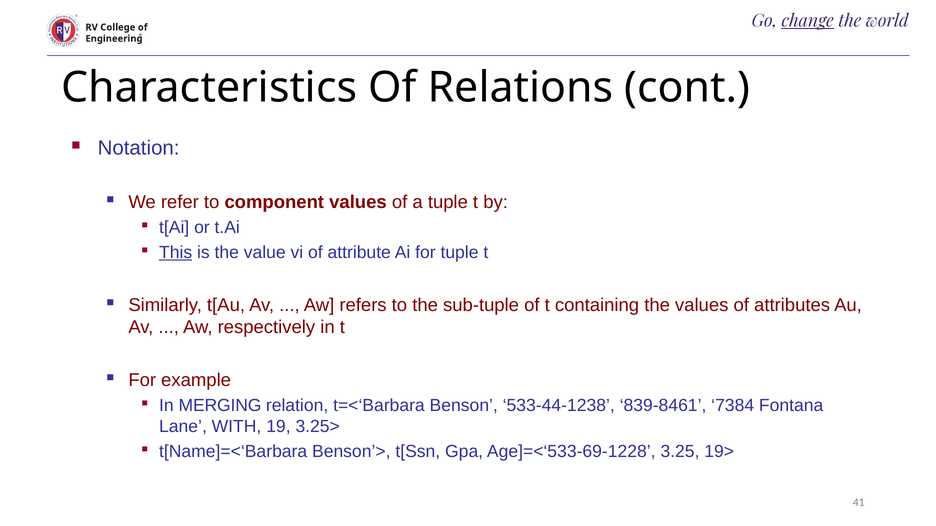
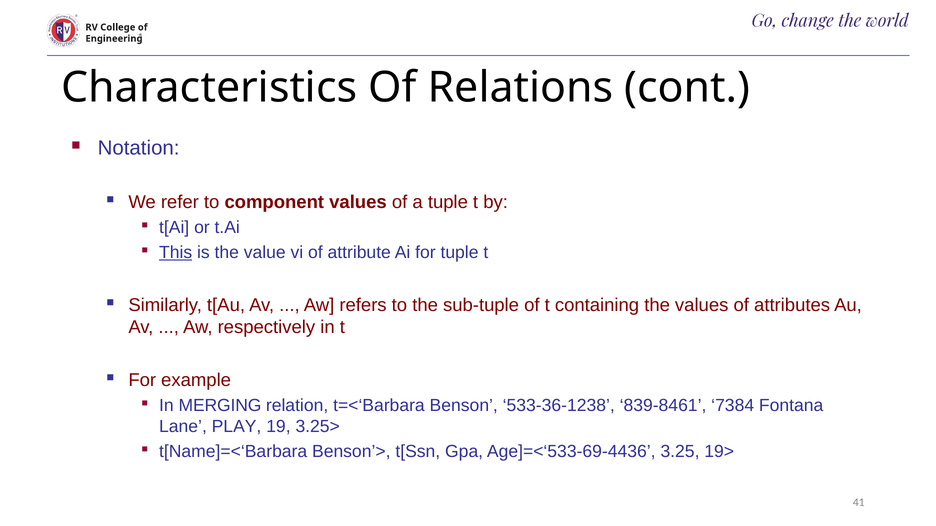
change underline: present -> none (808, 21)
533-44-1238: 533-44-1238 -> 533-36-1238 (559, 406)
WITH: WITH -> PLAY (237, 427)
Age]=<‘533-69-1228: Age]=<‘533-69-1228 -> Age]=<‘533-69-4436 (571, 452)
